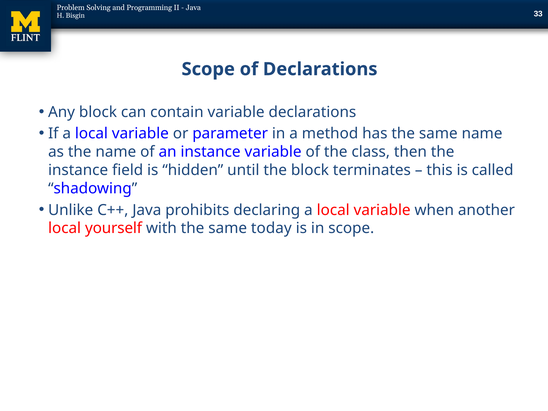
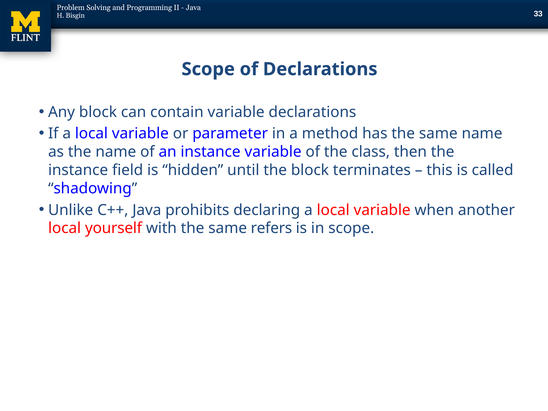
today: today -> refers (271, 228)
